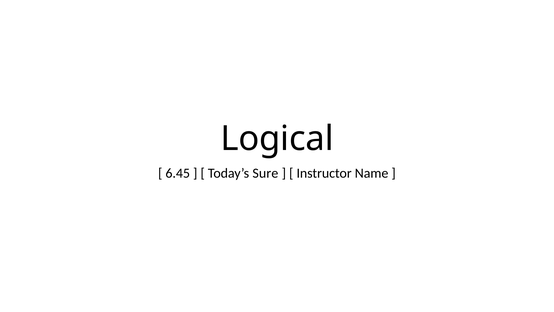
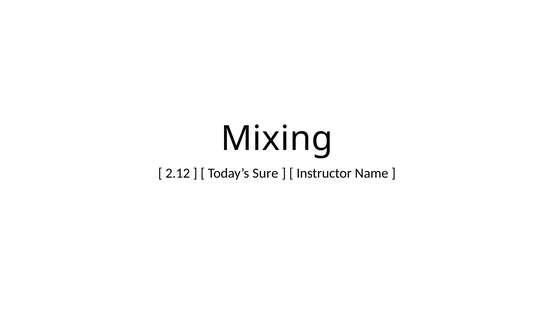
Logical: Logical -> Mixing (277, 138)
6.45: 6.45 -> 2.12 (178, 173)
